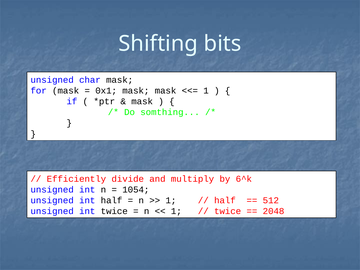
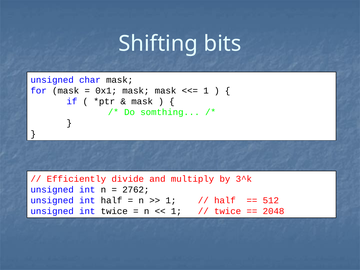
6^k: 6^k -> 3^k (244, 179)
1054: 1054 -> 2762 (136, 190)
